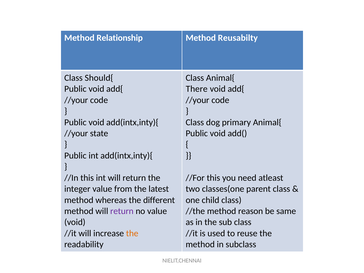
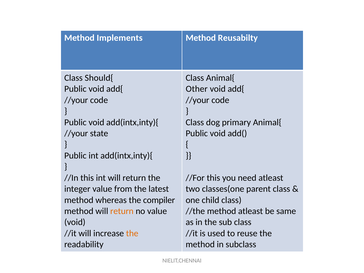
Relationship: Relationship -> Implements (120, 38)
There: There -> Other (197, 89)
different: different -> compiler (159, 200)
return colour: purple -> orange (122, 211)
method reason: reason -> atleast (251, 211)
